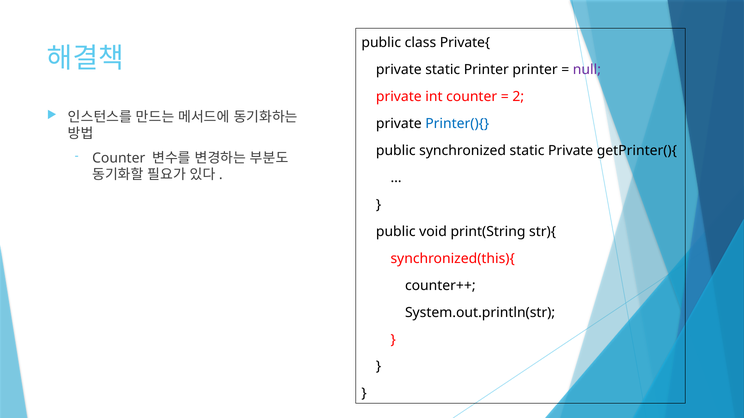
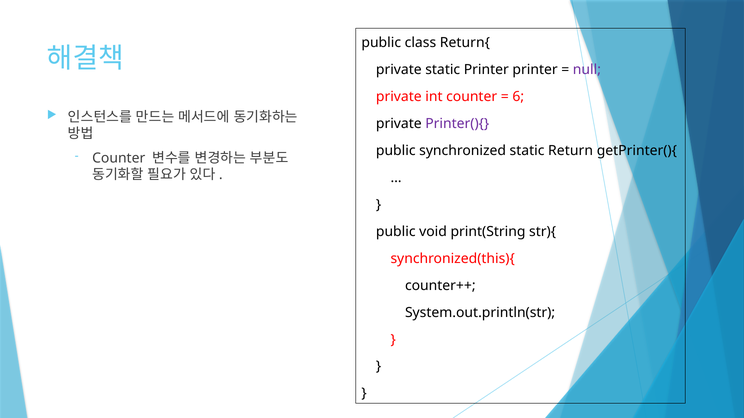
Private{: Private{ -> Return{ (465, 43)
2: 2 -> 6 (518, 97)
Printer(){ colour: blue -> purple (457, 124)
static Private: Private -> Return (571, 151)
